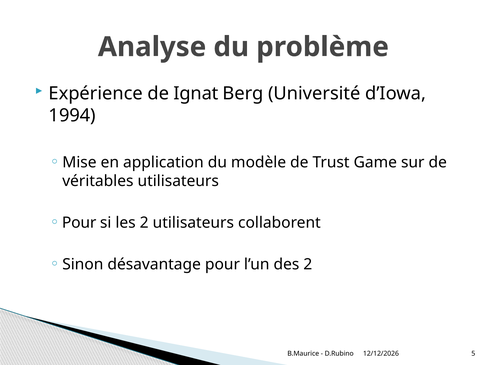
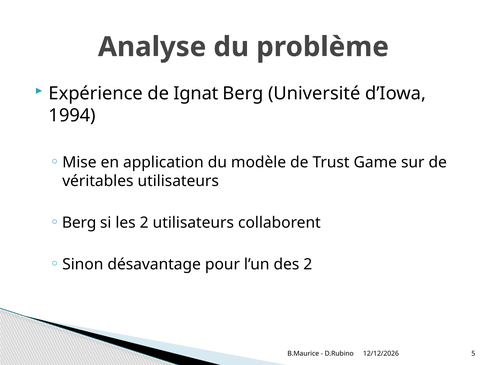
Pour: Pour -> Berg (79, 223)
